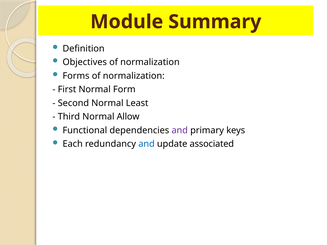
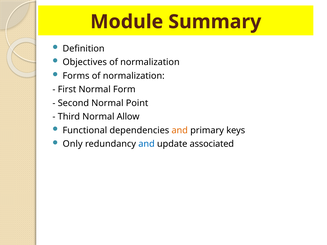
Least: Least -> Point (137, 103)
and colour: purple -> orange (180, 130)
Each: Each -> Only (73, 144)
